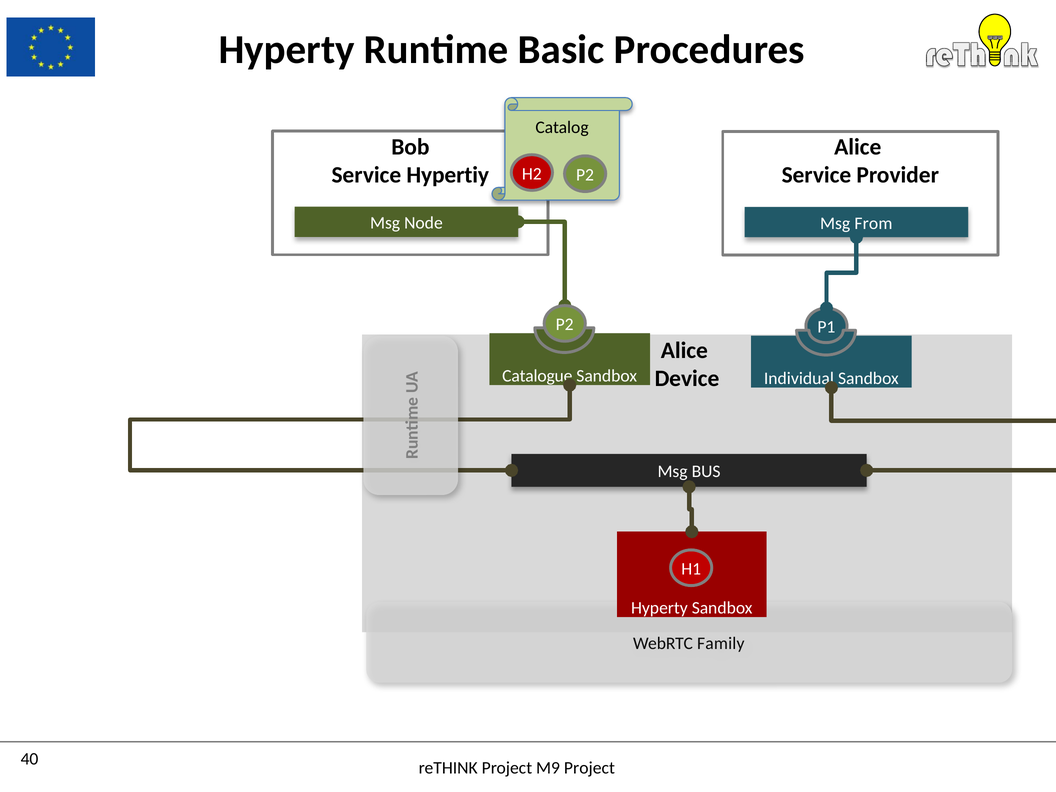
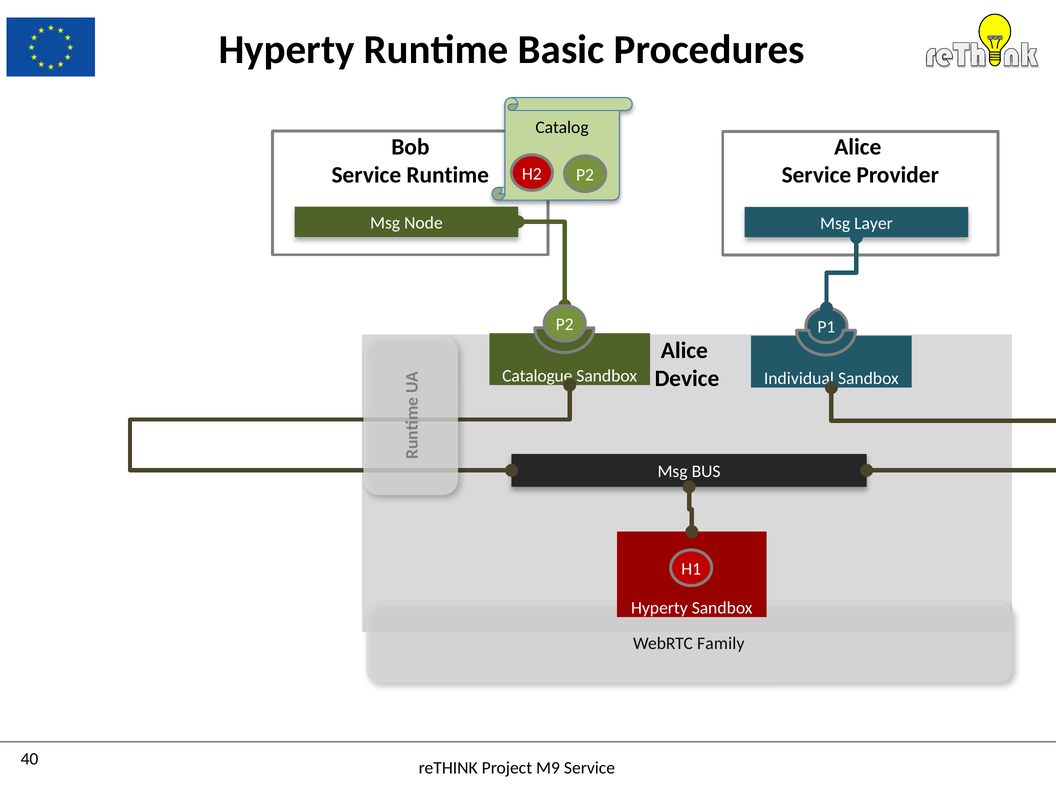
Service Hypertiy: Hypertiy -> Runtime (448, 175)
From: From -> Layer (873, 223)
M9 Project: Project -> Service (590, 768)
